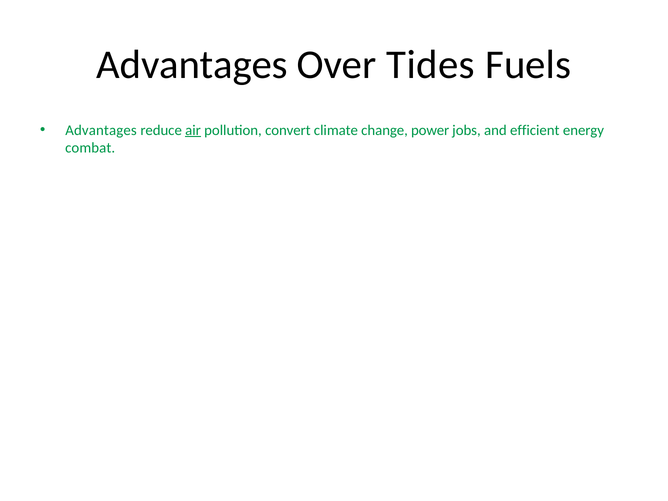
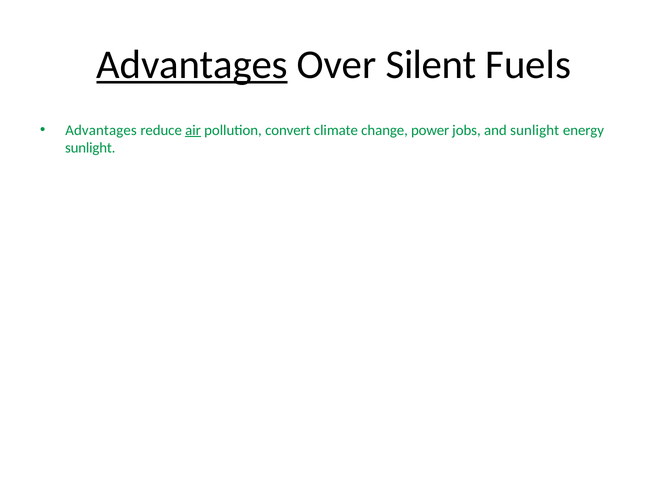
Advantages underline: none -> present (192, 65)
Tides: Tides -> Silent (431, 65)
and efficient: efficient -> sunlight (535, 130)
combat: combat -> sunlight (90, 148)
